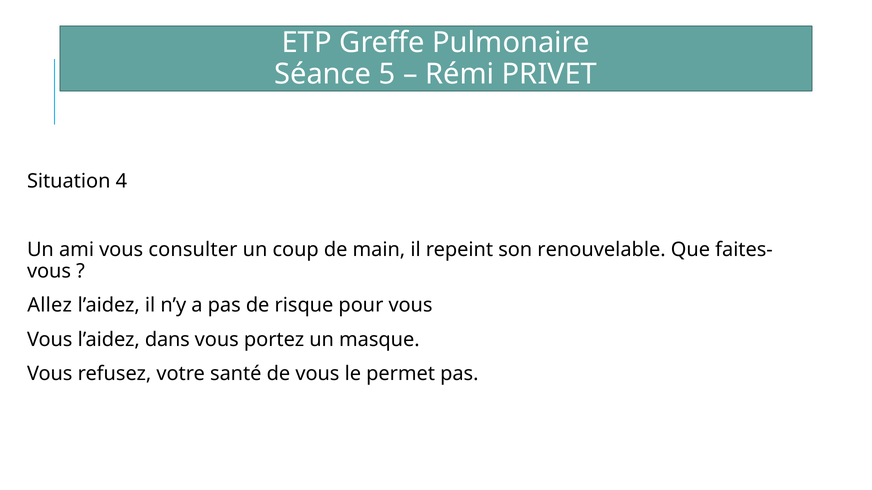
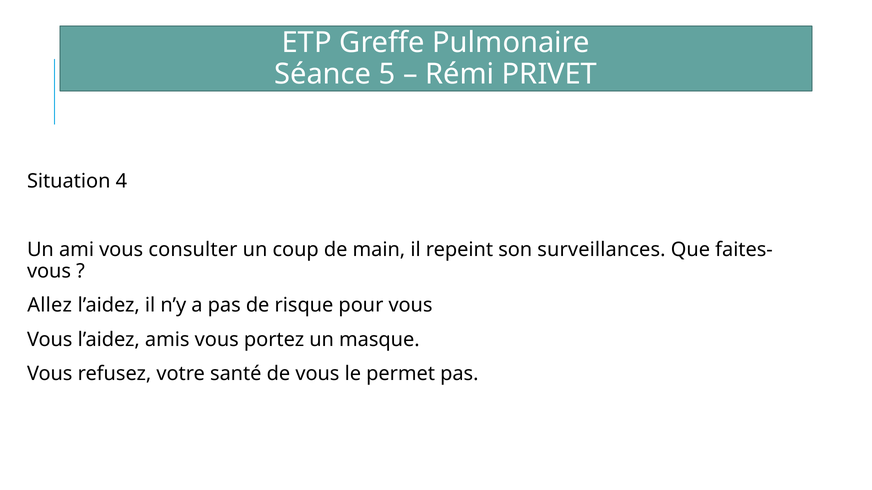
renouvelable: renouvelable -> surveillances (601, 250)
dans: dans -> amis (167, 340)
